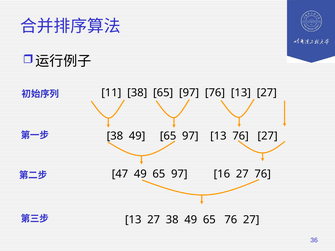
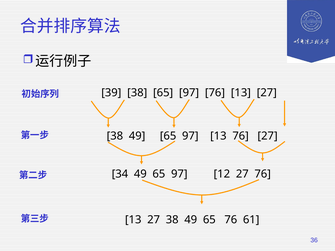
11: 11 -> 39 (111, 93)
47: 47 -> 34 (120, 174)
16: 16 -> 12 (222, 174)
65 76 27: 27 -> 61 (251, 220)
